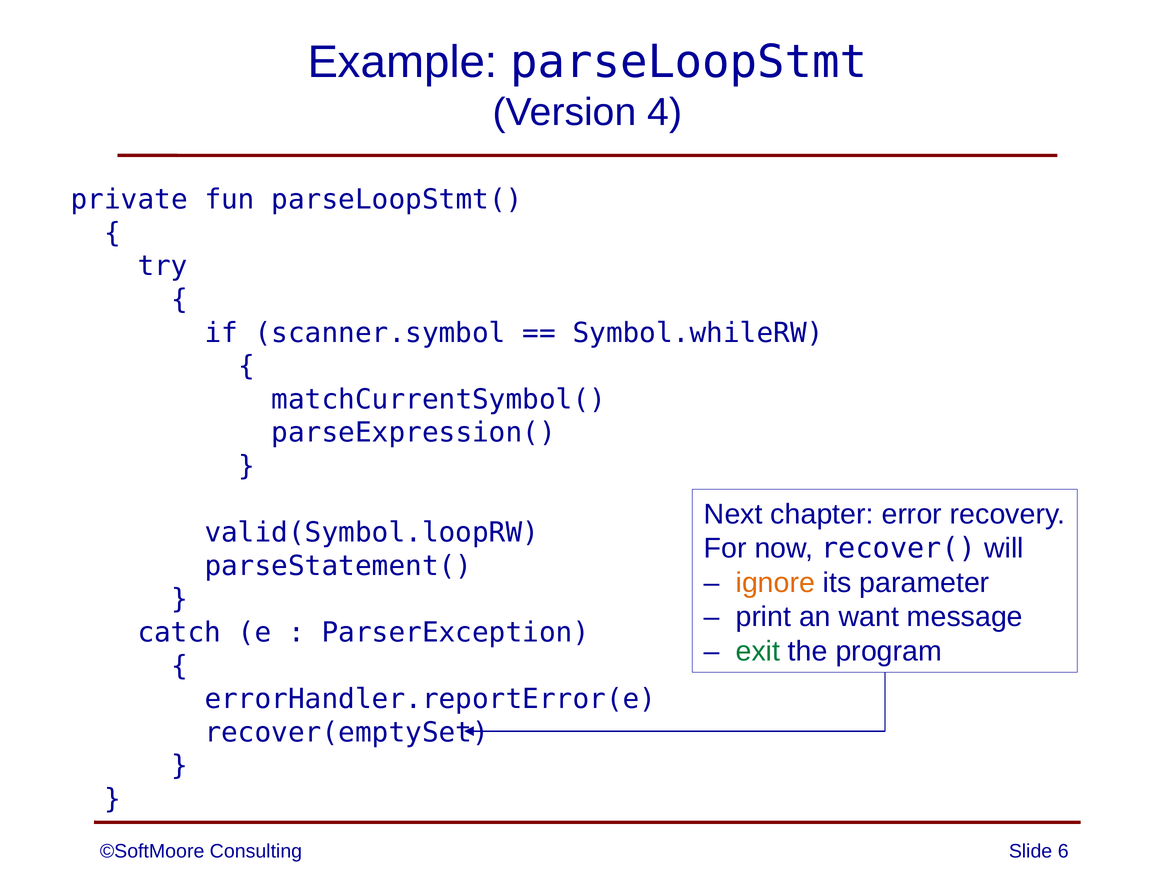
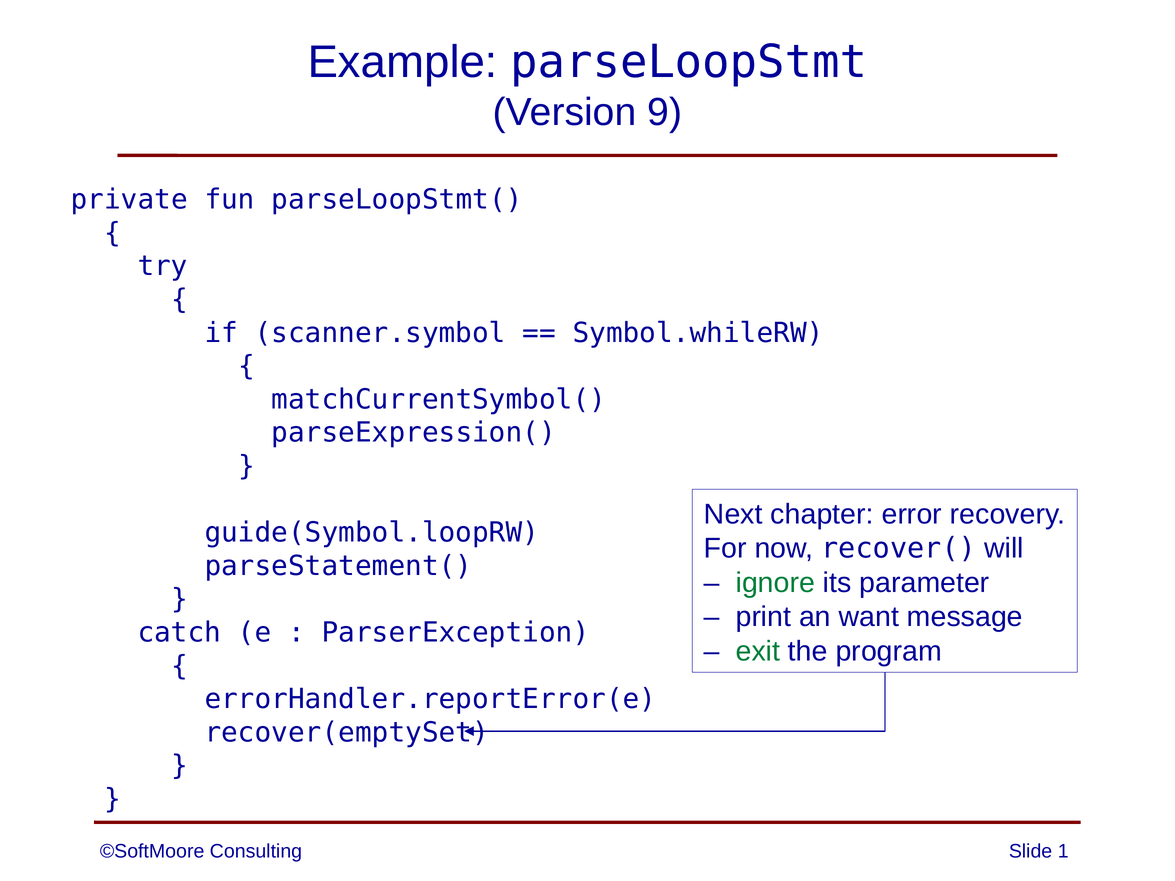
4: 4 -> 9 (665, 112)
valid(Symbol.loopRW: valid(Symbol.loopRW -> guide(Symbol.loopRW (372, 533)
ignore colour: orange -> green (775, 583)
6: 6 -> 1 (1063, 851)
